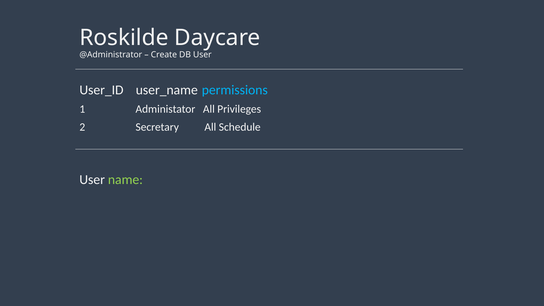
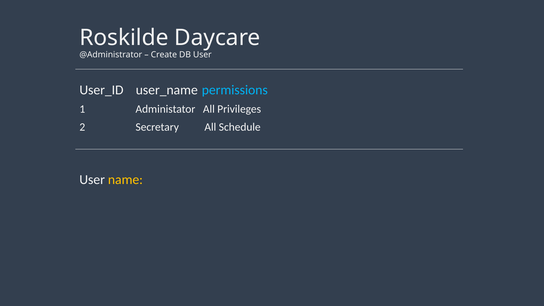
name colour: light green -> yellow (125, 180)
